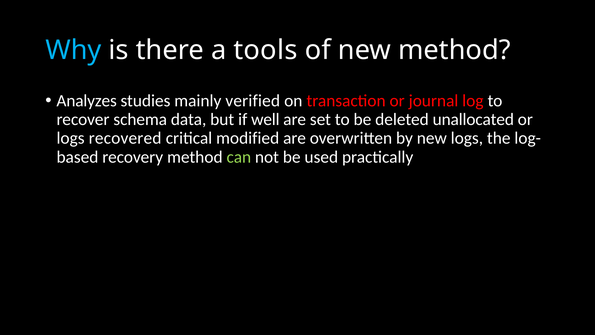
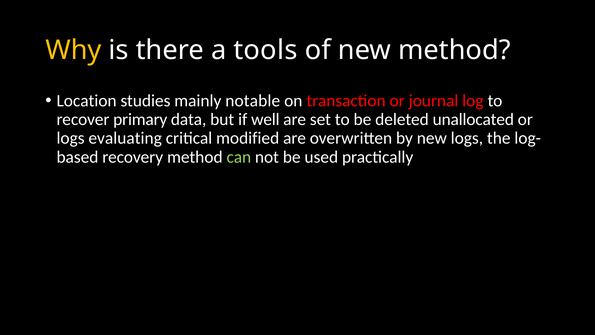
Why colour: light blue -> yellow (73, 50)
Analyzes: Analyzes -> Location (87, 101)
verified: verified -> notable (253, 101)
schema: schema -> primary (140, 119)
recovered: recovered -> evaluating (125, 138)
